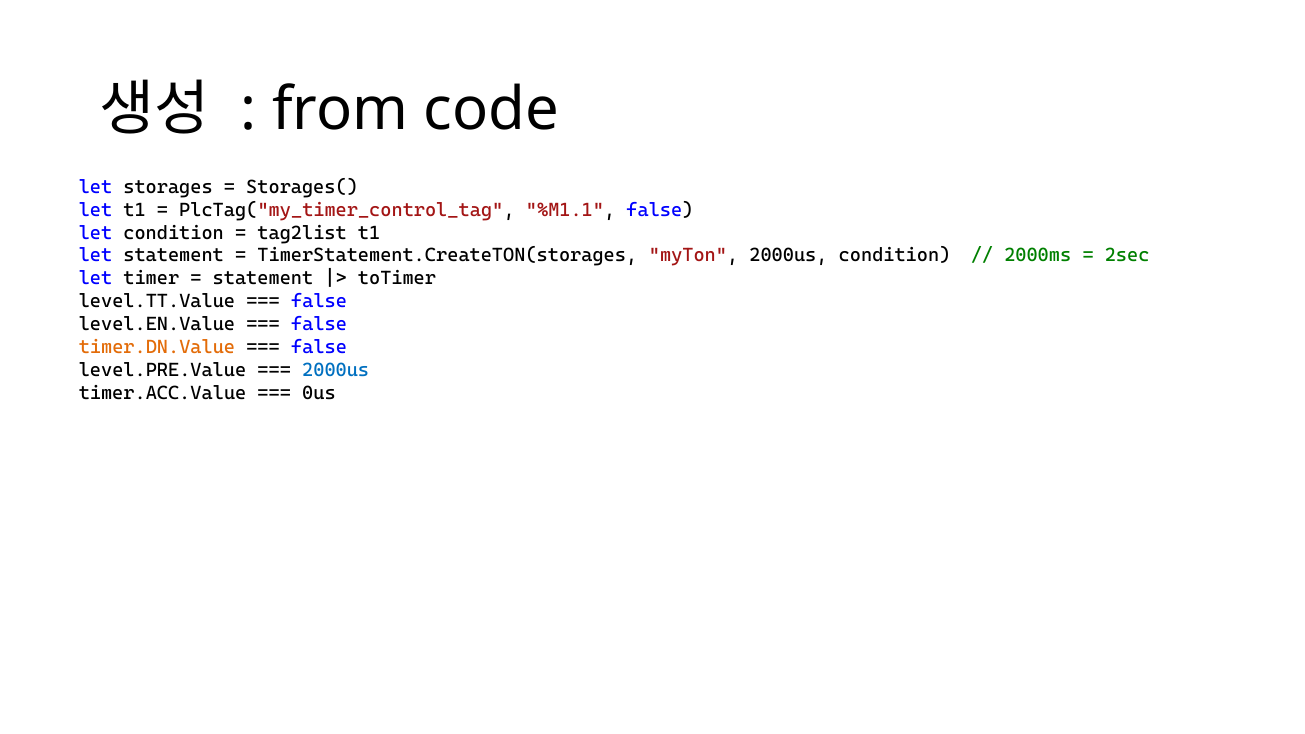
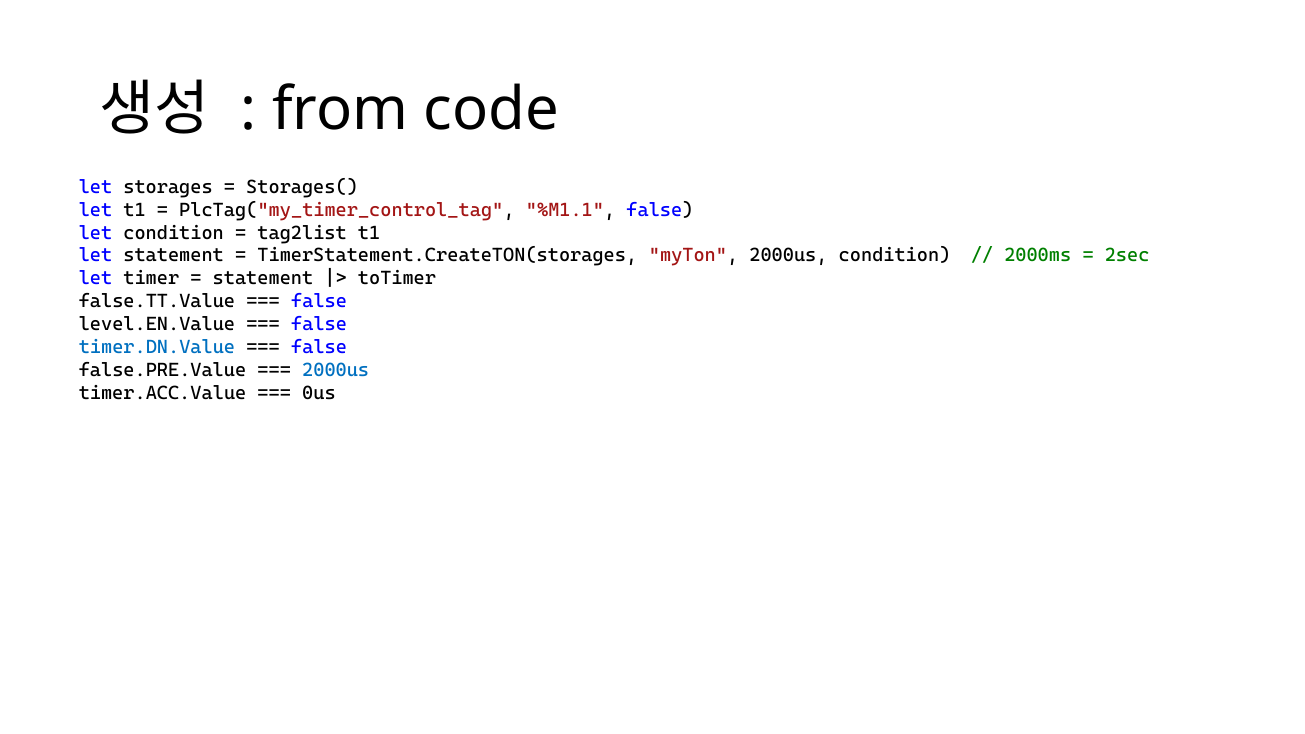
level.TT.Value: level.TT.Value -> false.TT.Value (157, 301)
timer.DN.Value colour: orange -> blue (157, 347)
level.PRE.Value: level.PRE.Value -> false.PRE.Value (163, 370)
